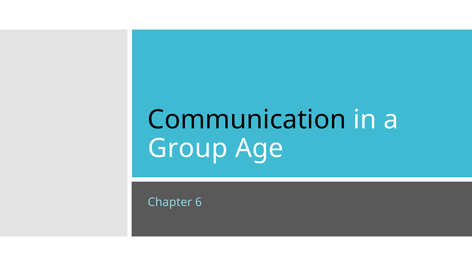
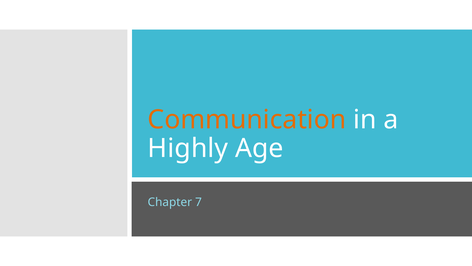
Communication colour: black -> orange (247, 120)
Group: Group -> Highly (188, 148)
6: 6 -> 7 (198, 202)
